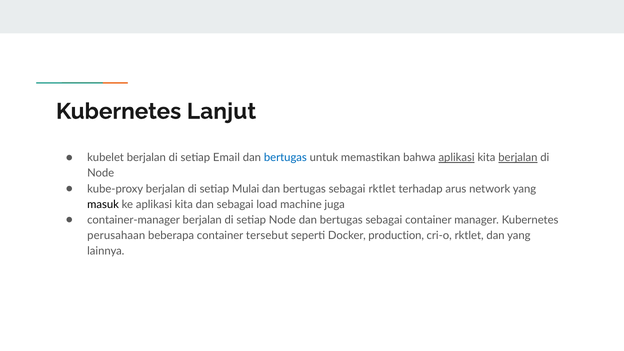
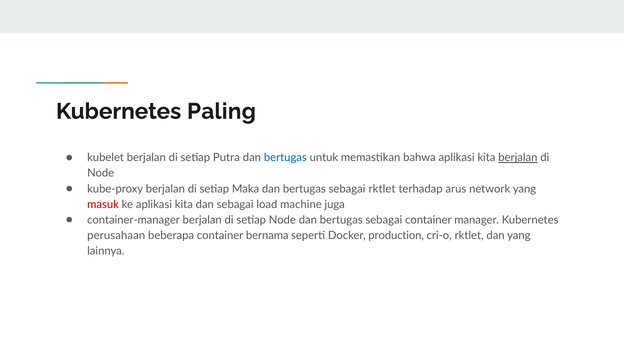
Lanjut: Lanjut -> Paling (221, 111)
Email: Email -> Putra (226, 158)
aplikasi underline: present -> none (457, 158)
Mulai: Mulai -> Maka (246, 189)
masuk colour: black -> red (103, 204)
tersebut: tersebut -> bernama (267, 235)
